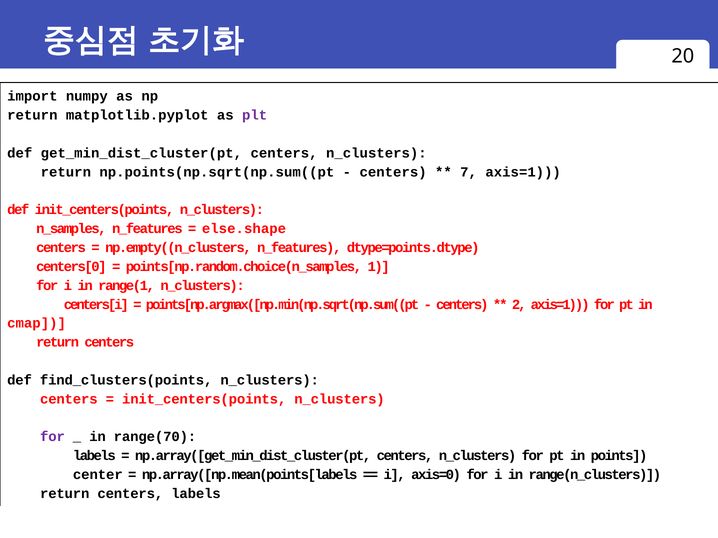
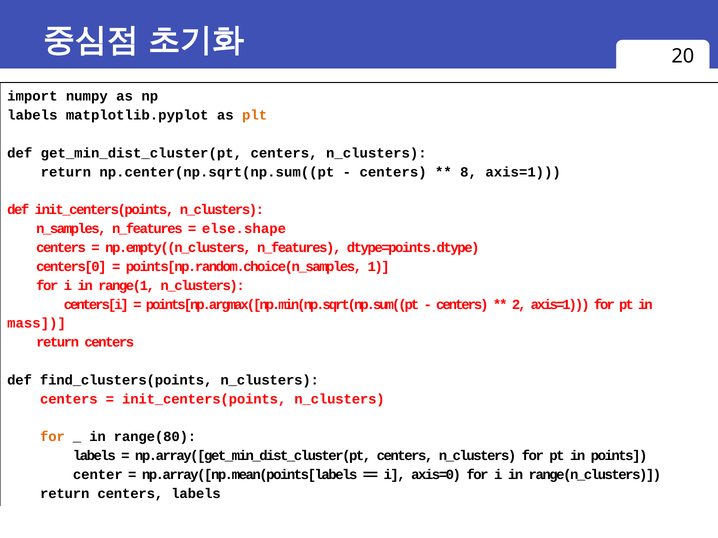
return: return -> labels (32, 115)
plt colour: purple -> orange (255, 115)
np.points(np.sqrt(np.sum((pt: np.points(np.sqrt(np.sum((pt -> np.center(np.sqrt(np.sum((pt (217, 172)
7: 7 -> 8 (469, 172)
cmap: cmap -> mass (37, 324)
for colour: purple -> orange (53, 437)
range(70: range(70 -> range(80 (155, 437)
